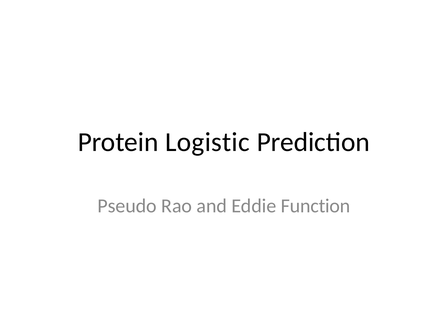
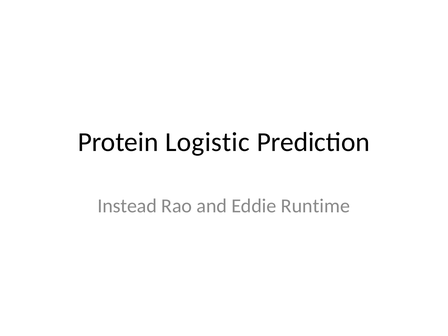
Pseudo: Pseudo -> Instead (127, 206)
Function: Function -> Runtime (315, 206)
